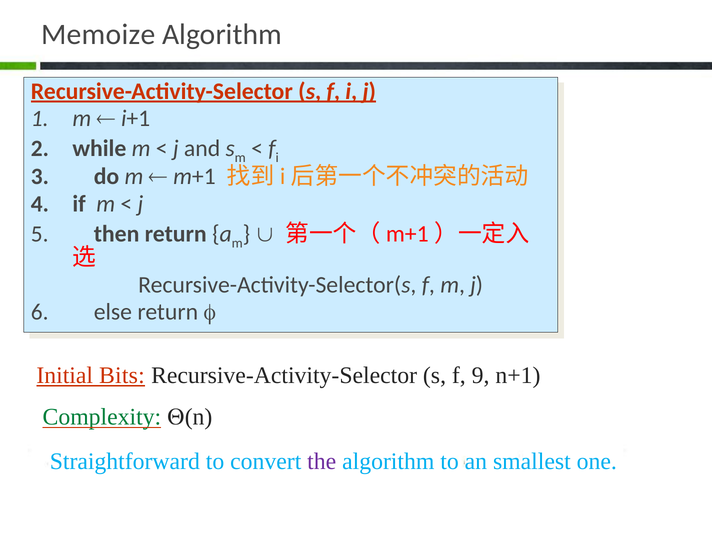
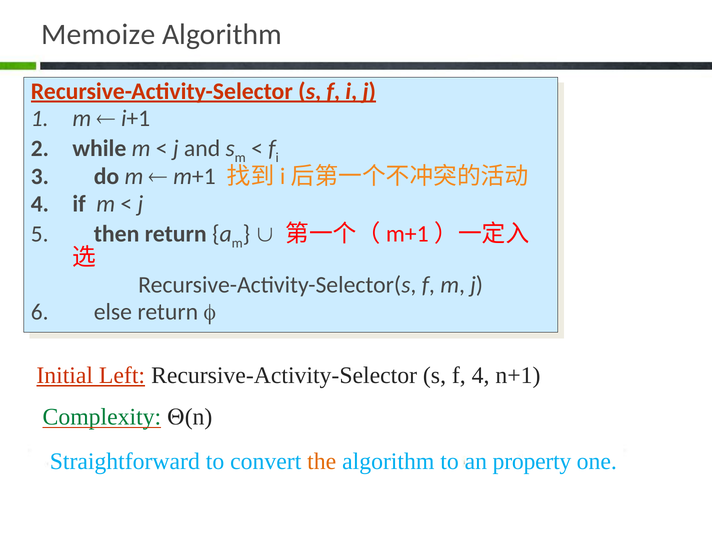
Bits: Bits -> Left (122, 375)
f 9: 9 -> 4 (481, 375)
the colour: purple -> orange (322, 462)
smallest: smallest -> property (532, 462)
